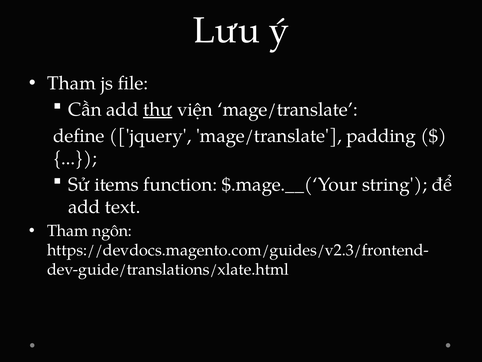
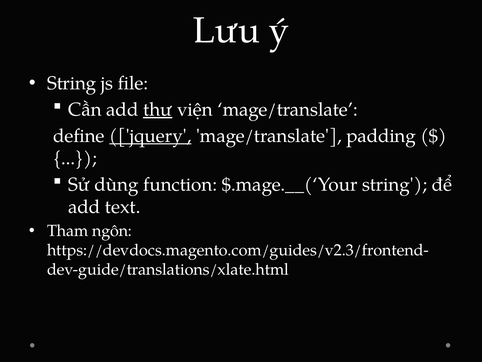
Tham: Tham -> String (72, 83)
jquery underline: none -> present (150, 136)
items: items -> dùng (117, 184)
